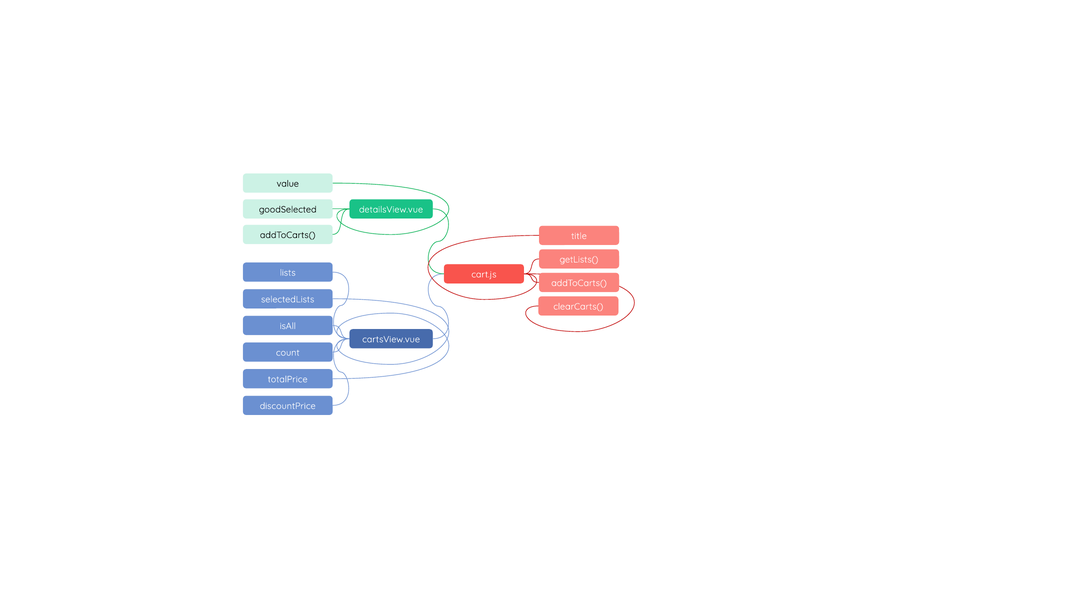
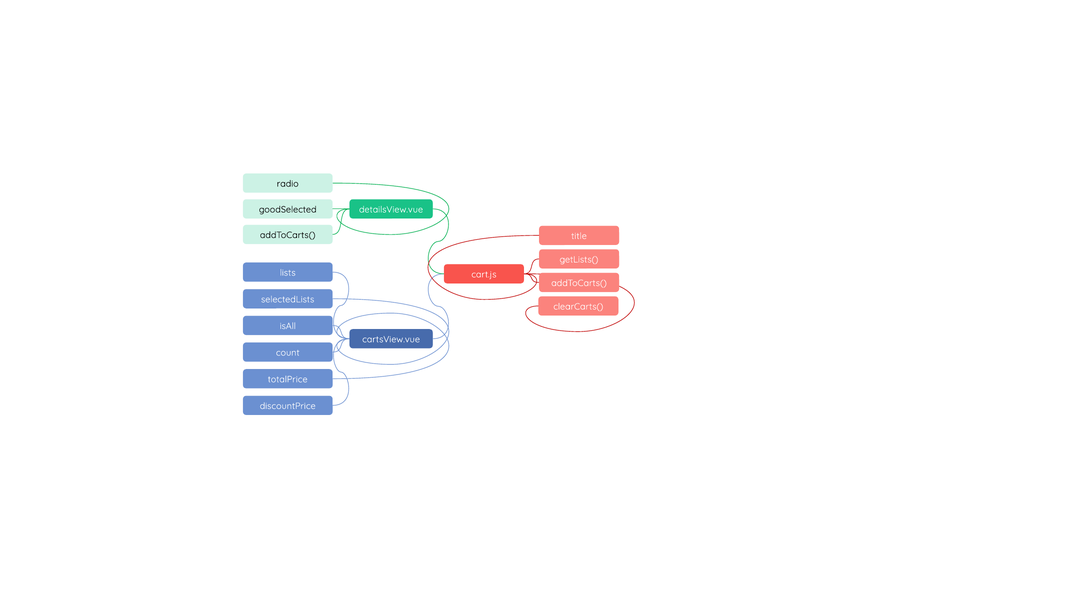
value: value -> radio (288, 184)
